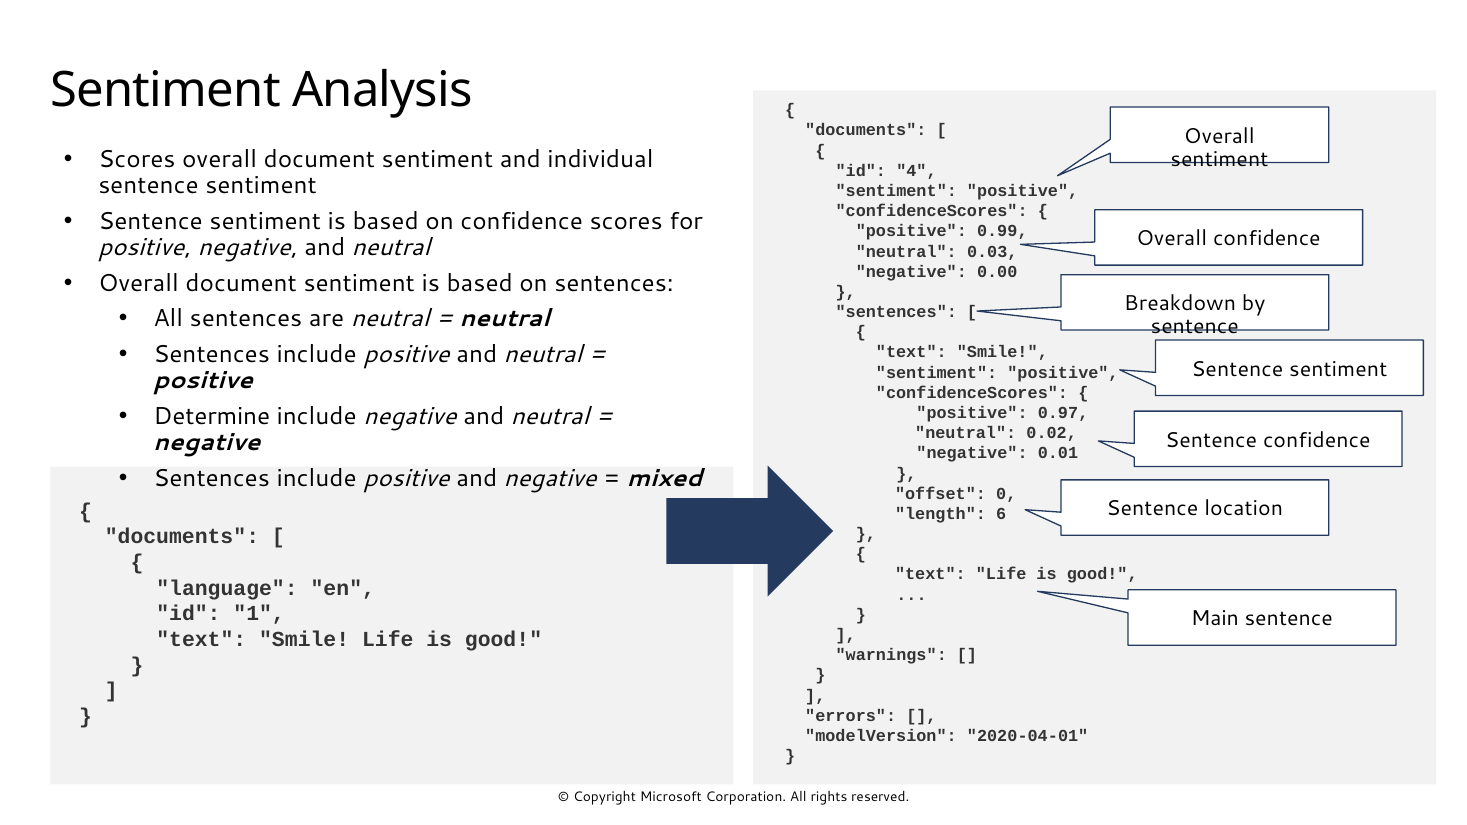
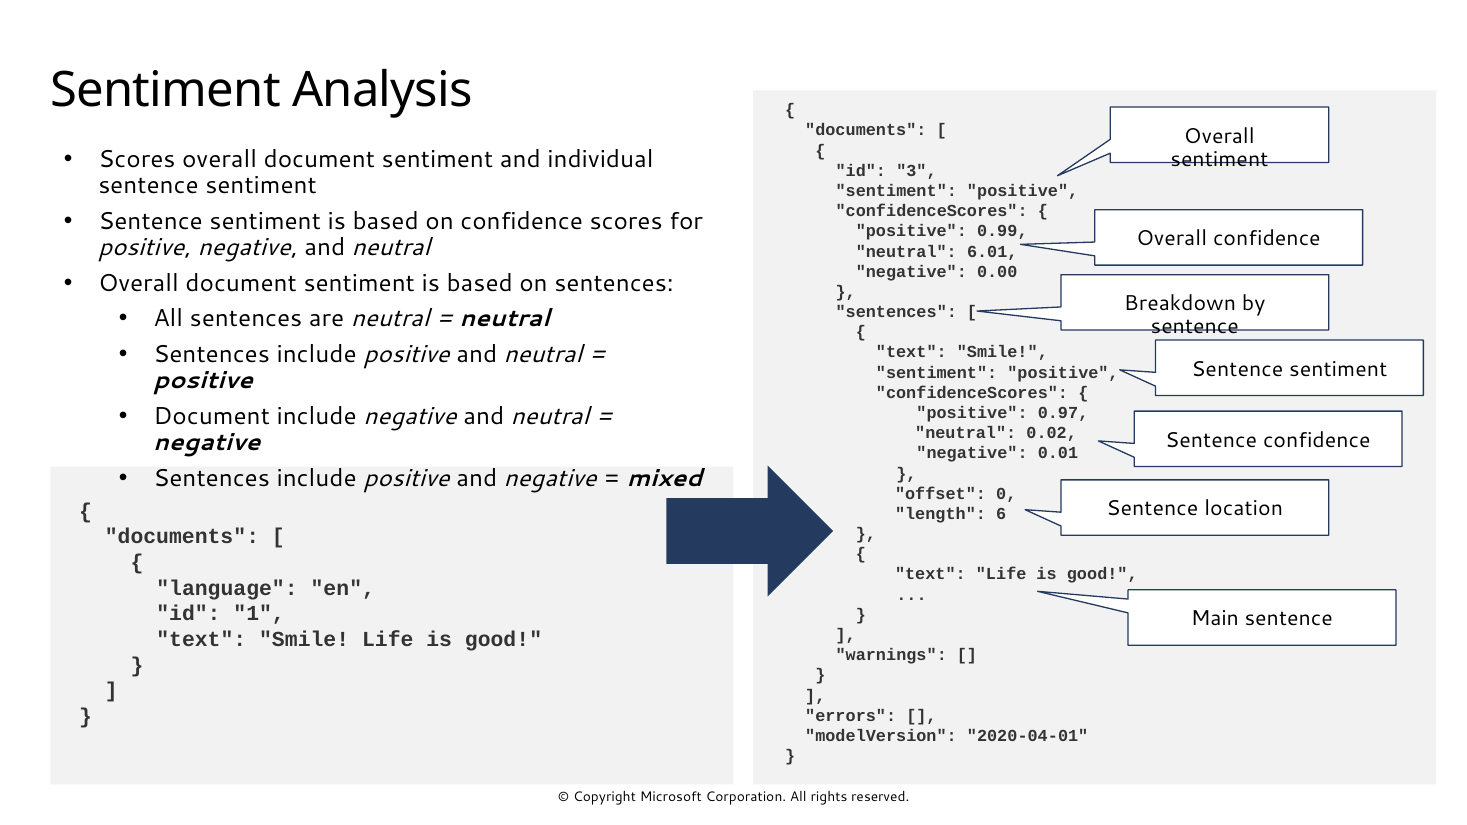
4: 4 -> 3 (916, 171)
0.03: 0.03 -> 6.01 (992, 252)
Determine: Determine -> Document (212, 416)
